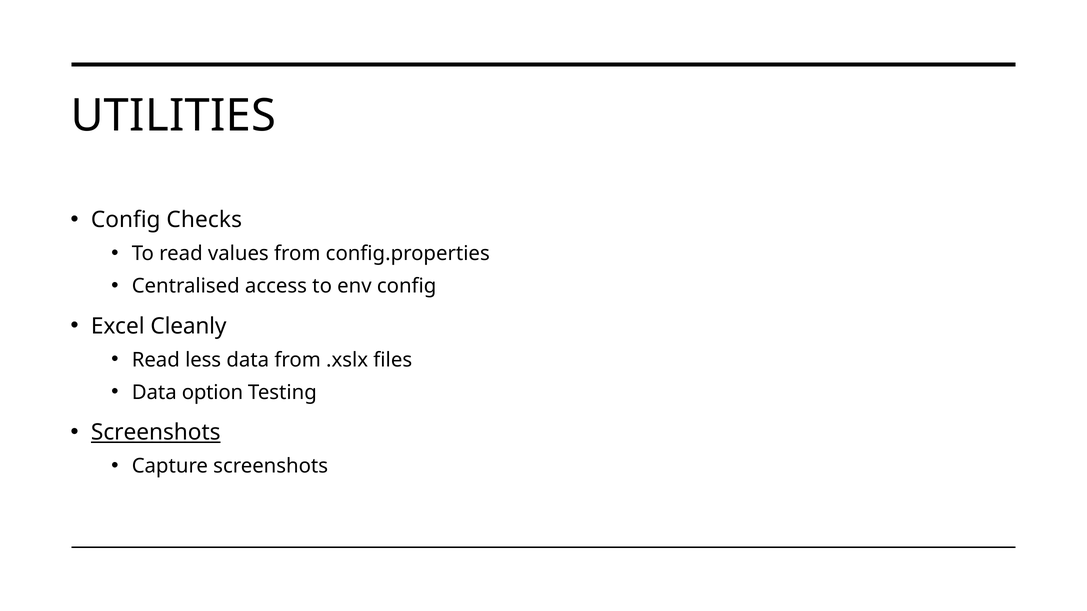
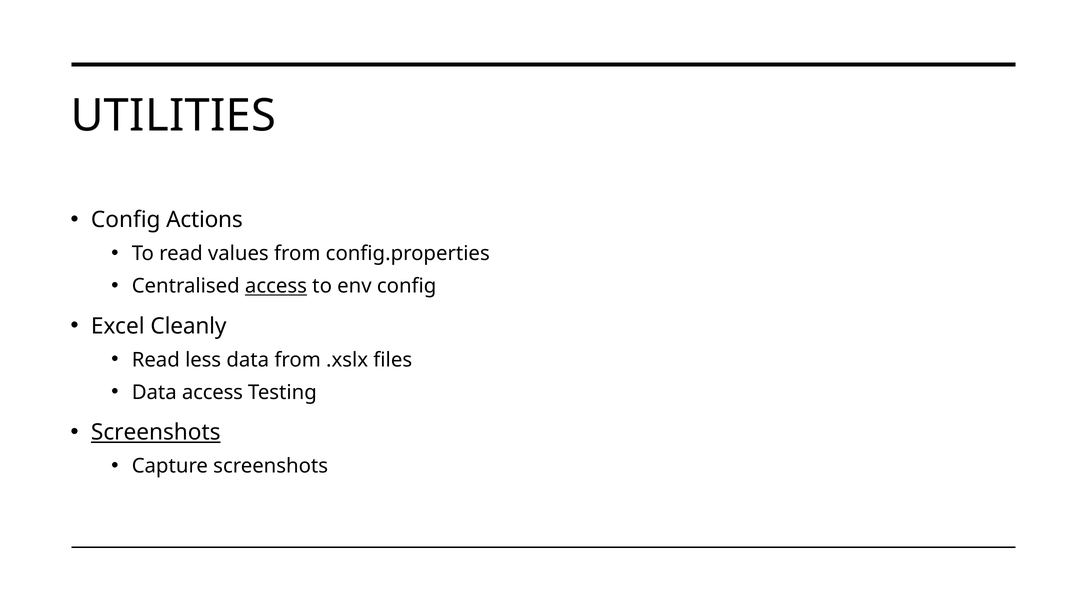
Checks: Checks -> Actions (204, 220)
access underline: none -> present (276, 286)
Data option: option -> access (212, 393)
